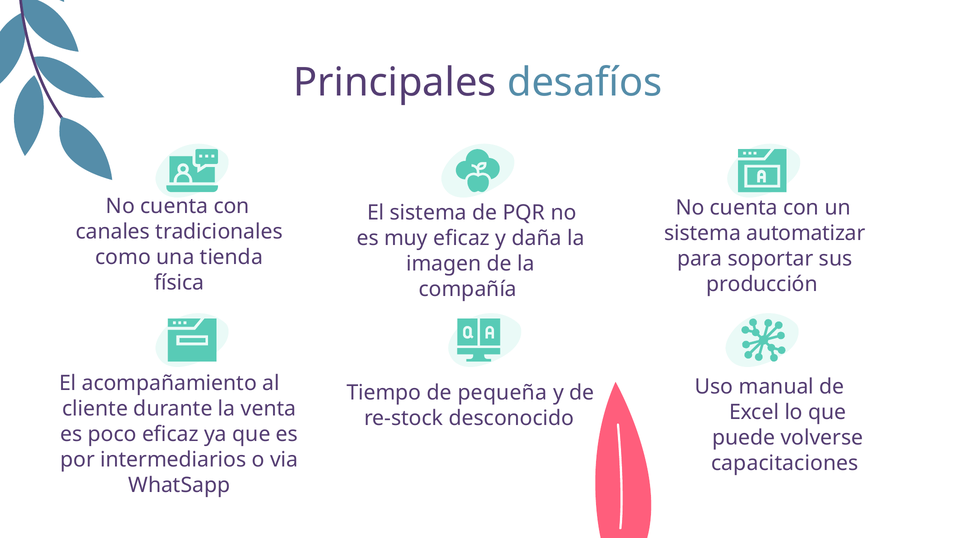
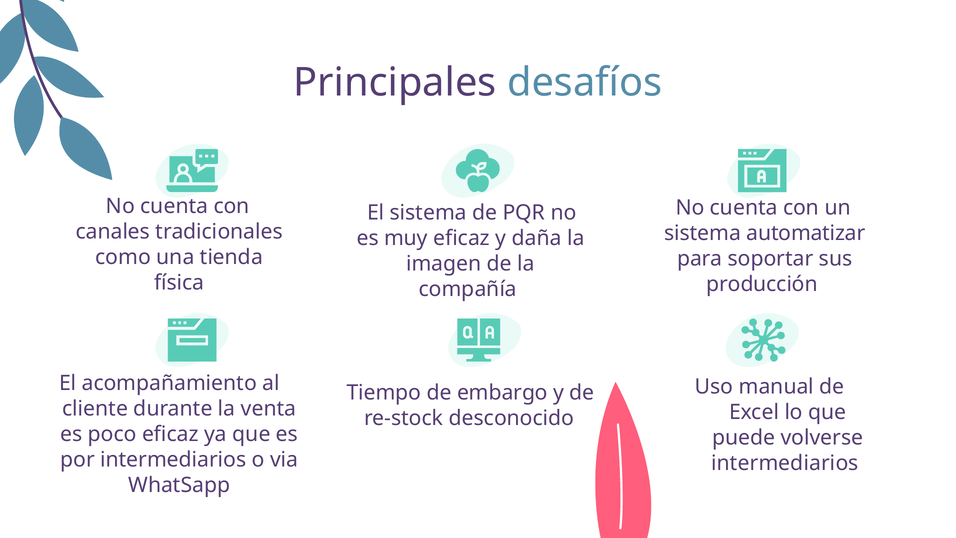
pequeña: pequeña -> embargo (502, 392)
capacitaciones: capacitaciones -> intermediarios (785, 463)
